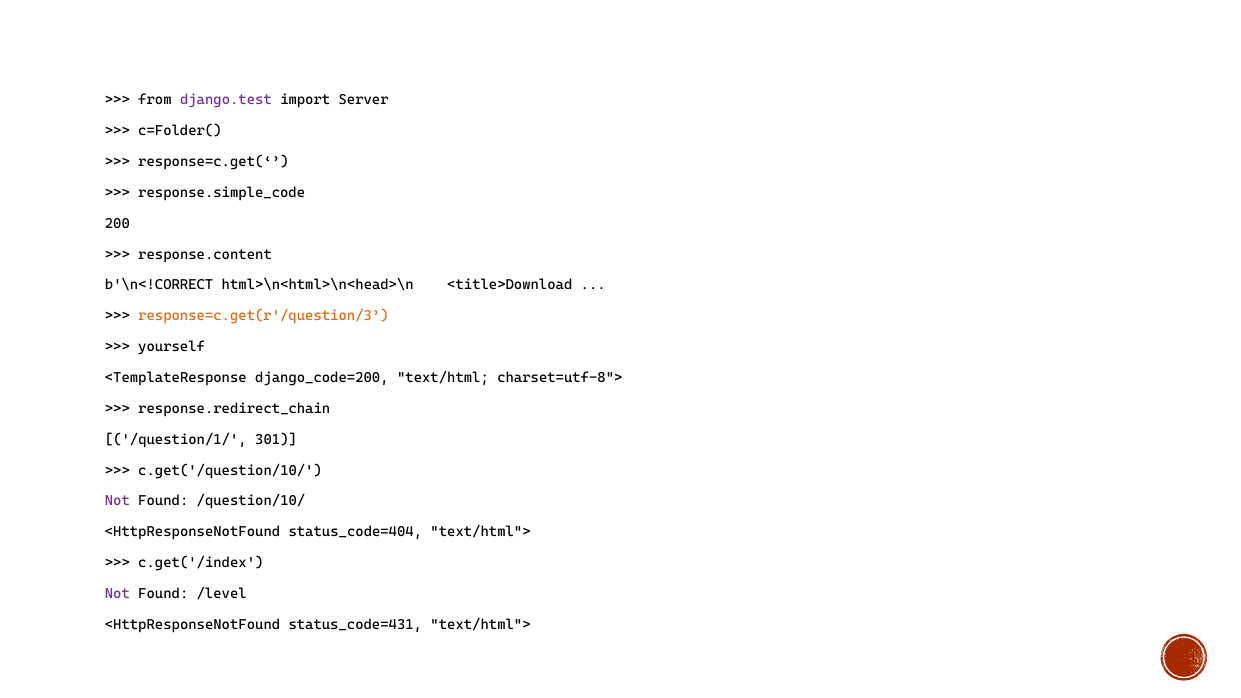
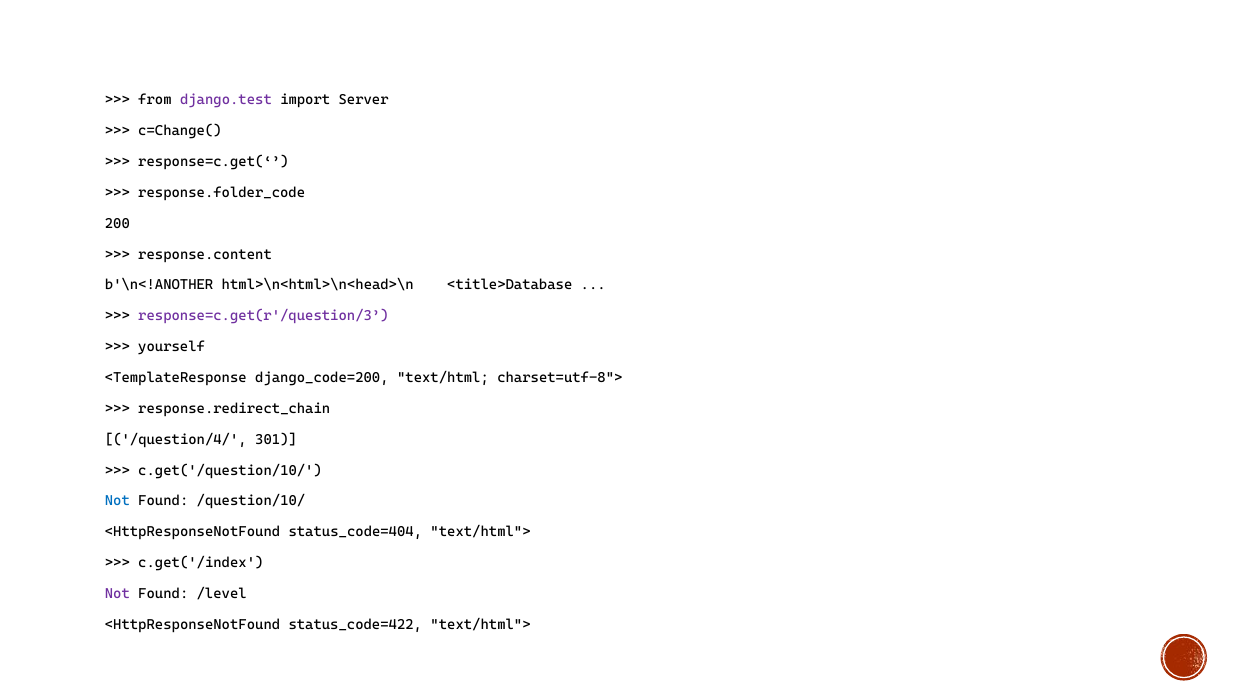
c=Folder(: c=Folder( -> c=Change( (180, 131)
response.simple_code: response.simple_code -> response.folder_code (222, 193)
b'\n<!CORRECT: b'\n<!CORRECT -> b'\n<!ANOTHER (159, 285)
<title>Download: <title>Download -> <title>Database (510, 285)
response=c.get(r'/question/3 colour: orange -> purple (263, 316)
/question/1/: /question/1/ -> /question/4/ (176, 440)
Not colour: purple -> blue (117, 501)
status_code=431: status_code=431 -> status_code=422 (355, 625)
